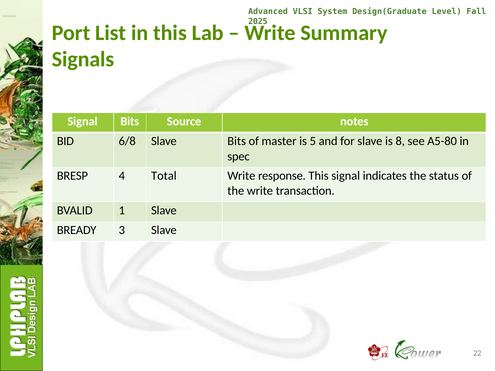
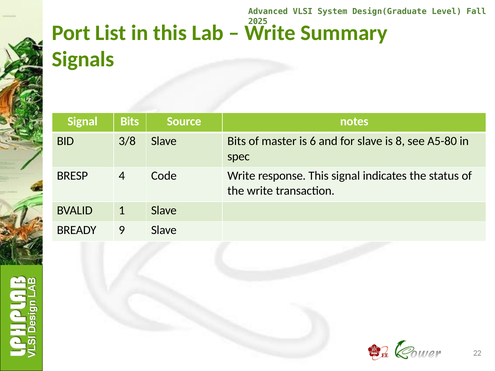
6/8: 6/8 -> 3/8 (127, 141)
5: 5 -> 6 (313, 141)
Total: Total -> Code (164, 176)
3: 3 -> 9 (122, 230)
